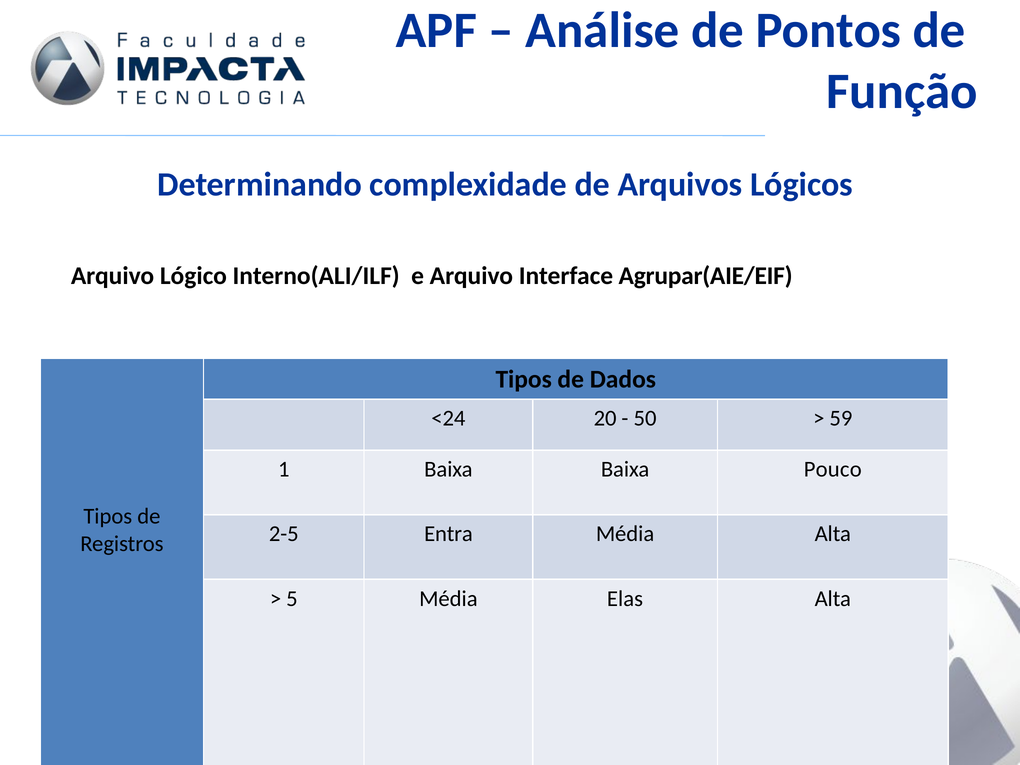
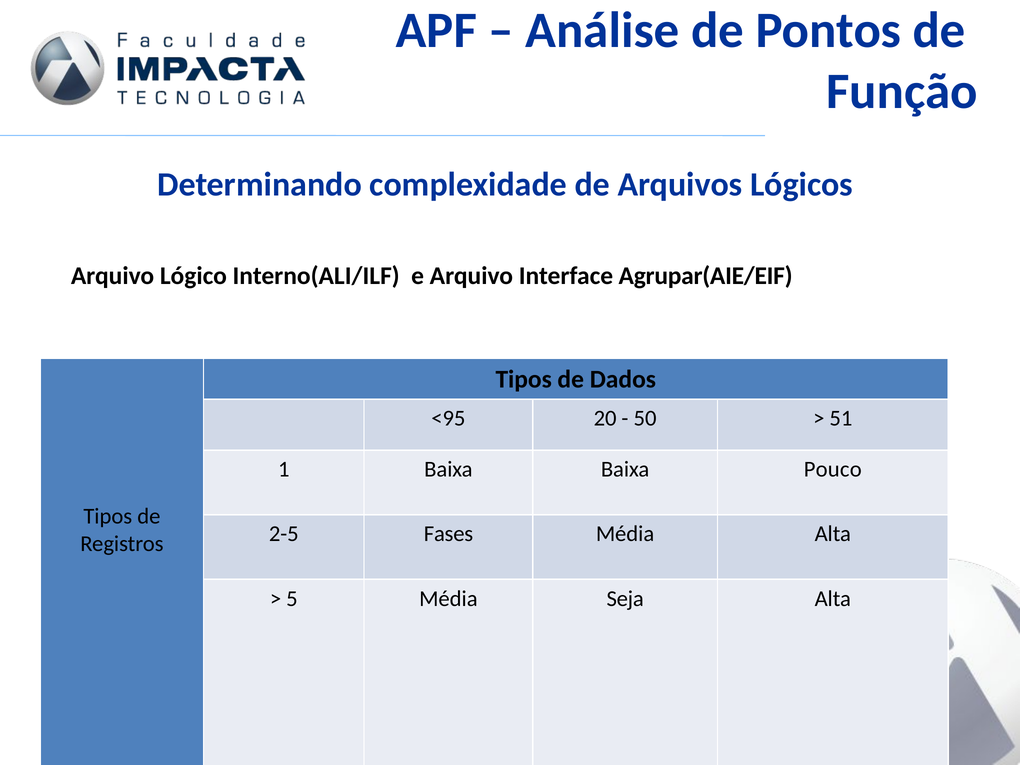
<24: <24 -> <95 (448, 418)
59: 59 -> 51 (841, 418)
Entra: Entra -> Fases (448, 534)
Elas: Elas -> Seja (625, 599)
